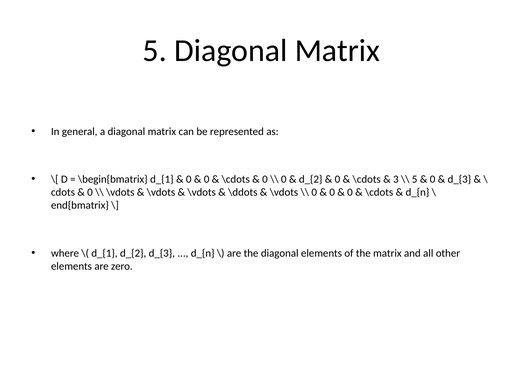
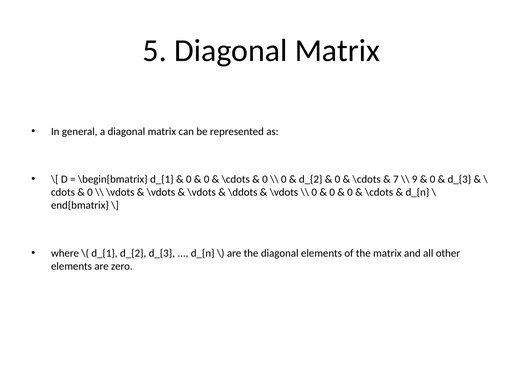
3: 3 -> 7 (396, 179)
5: 5 -> 9 (415, 179)
